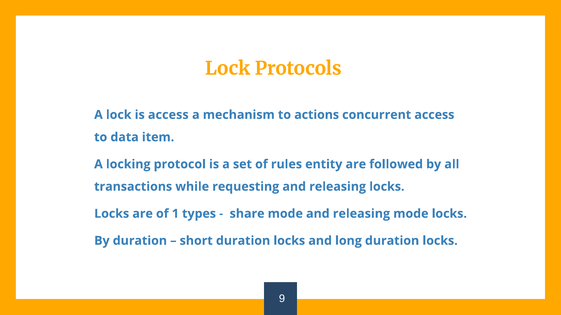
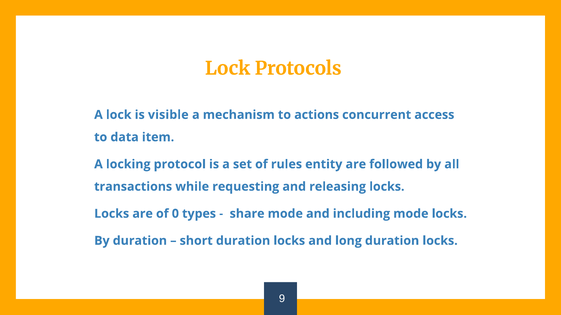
is access: access -> visible (168, 115)
1: 1 -> 0 (175, 214)
mode and releasing: releasing -> including (361, 214)
